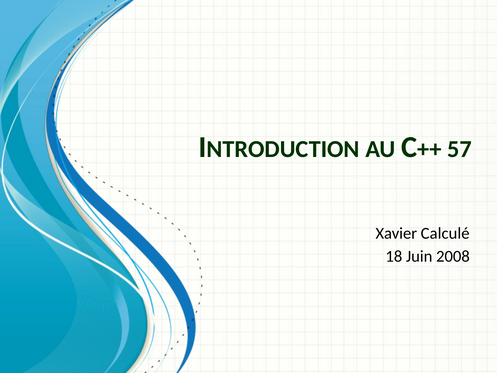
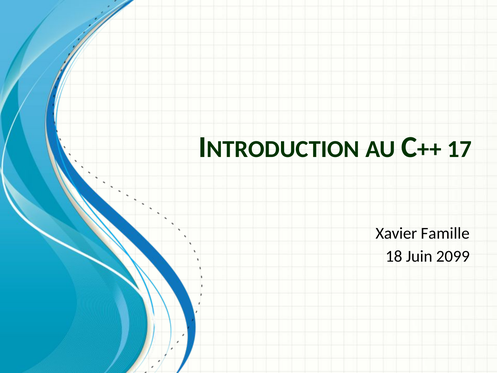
57: 57 -> 17 (459, 149)
Calculé: Calculé -> Famille (445, 233)
2008: 2008 -> 2099 (453, 256)
